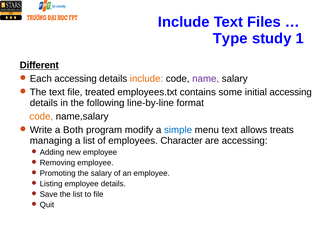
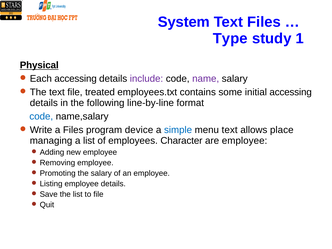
Include: Include -> System (184, 22)
Different: Different -> Physical (39, 65)
include colour: orange -> purple (147, 79)
code colour: orange -> blue (41, 117)
a Both: Both -> Files (73, 130)
modify: modify -> device (139, 130)
treats: treats -> place (282, 130)
are accessing: accessing -> employee (245, 141)
